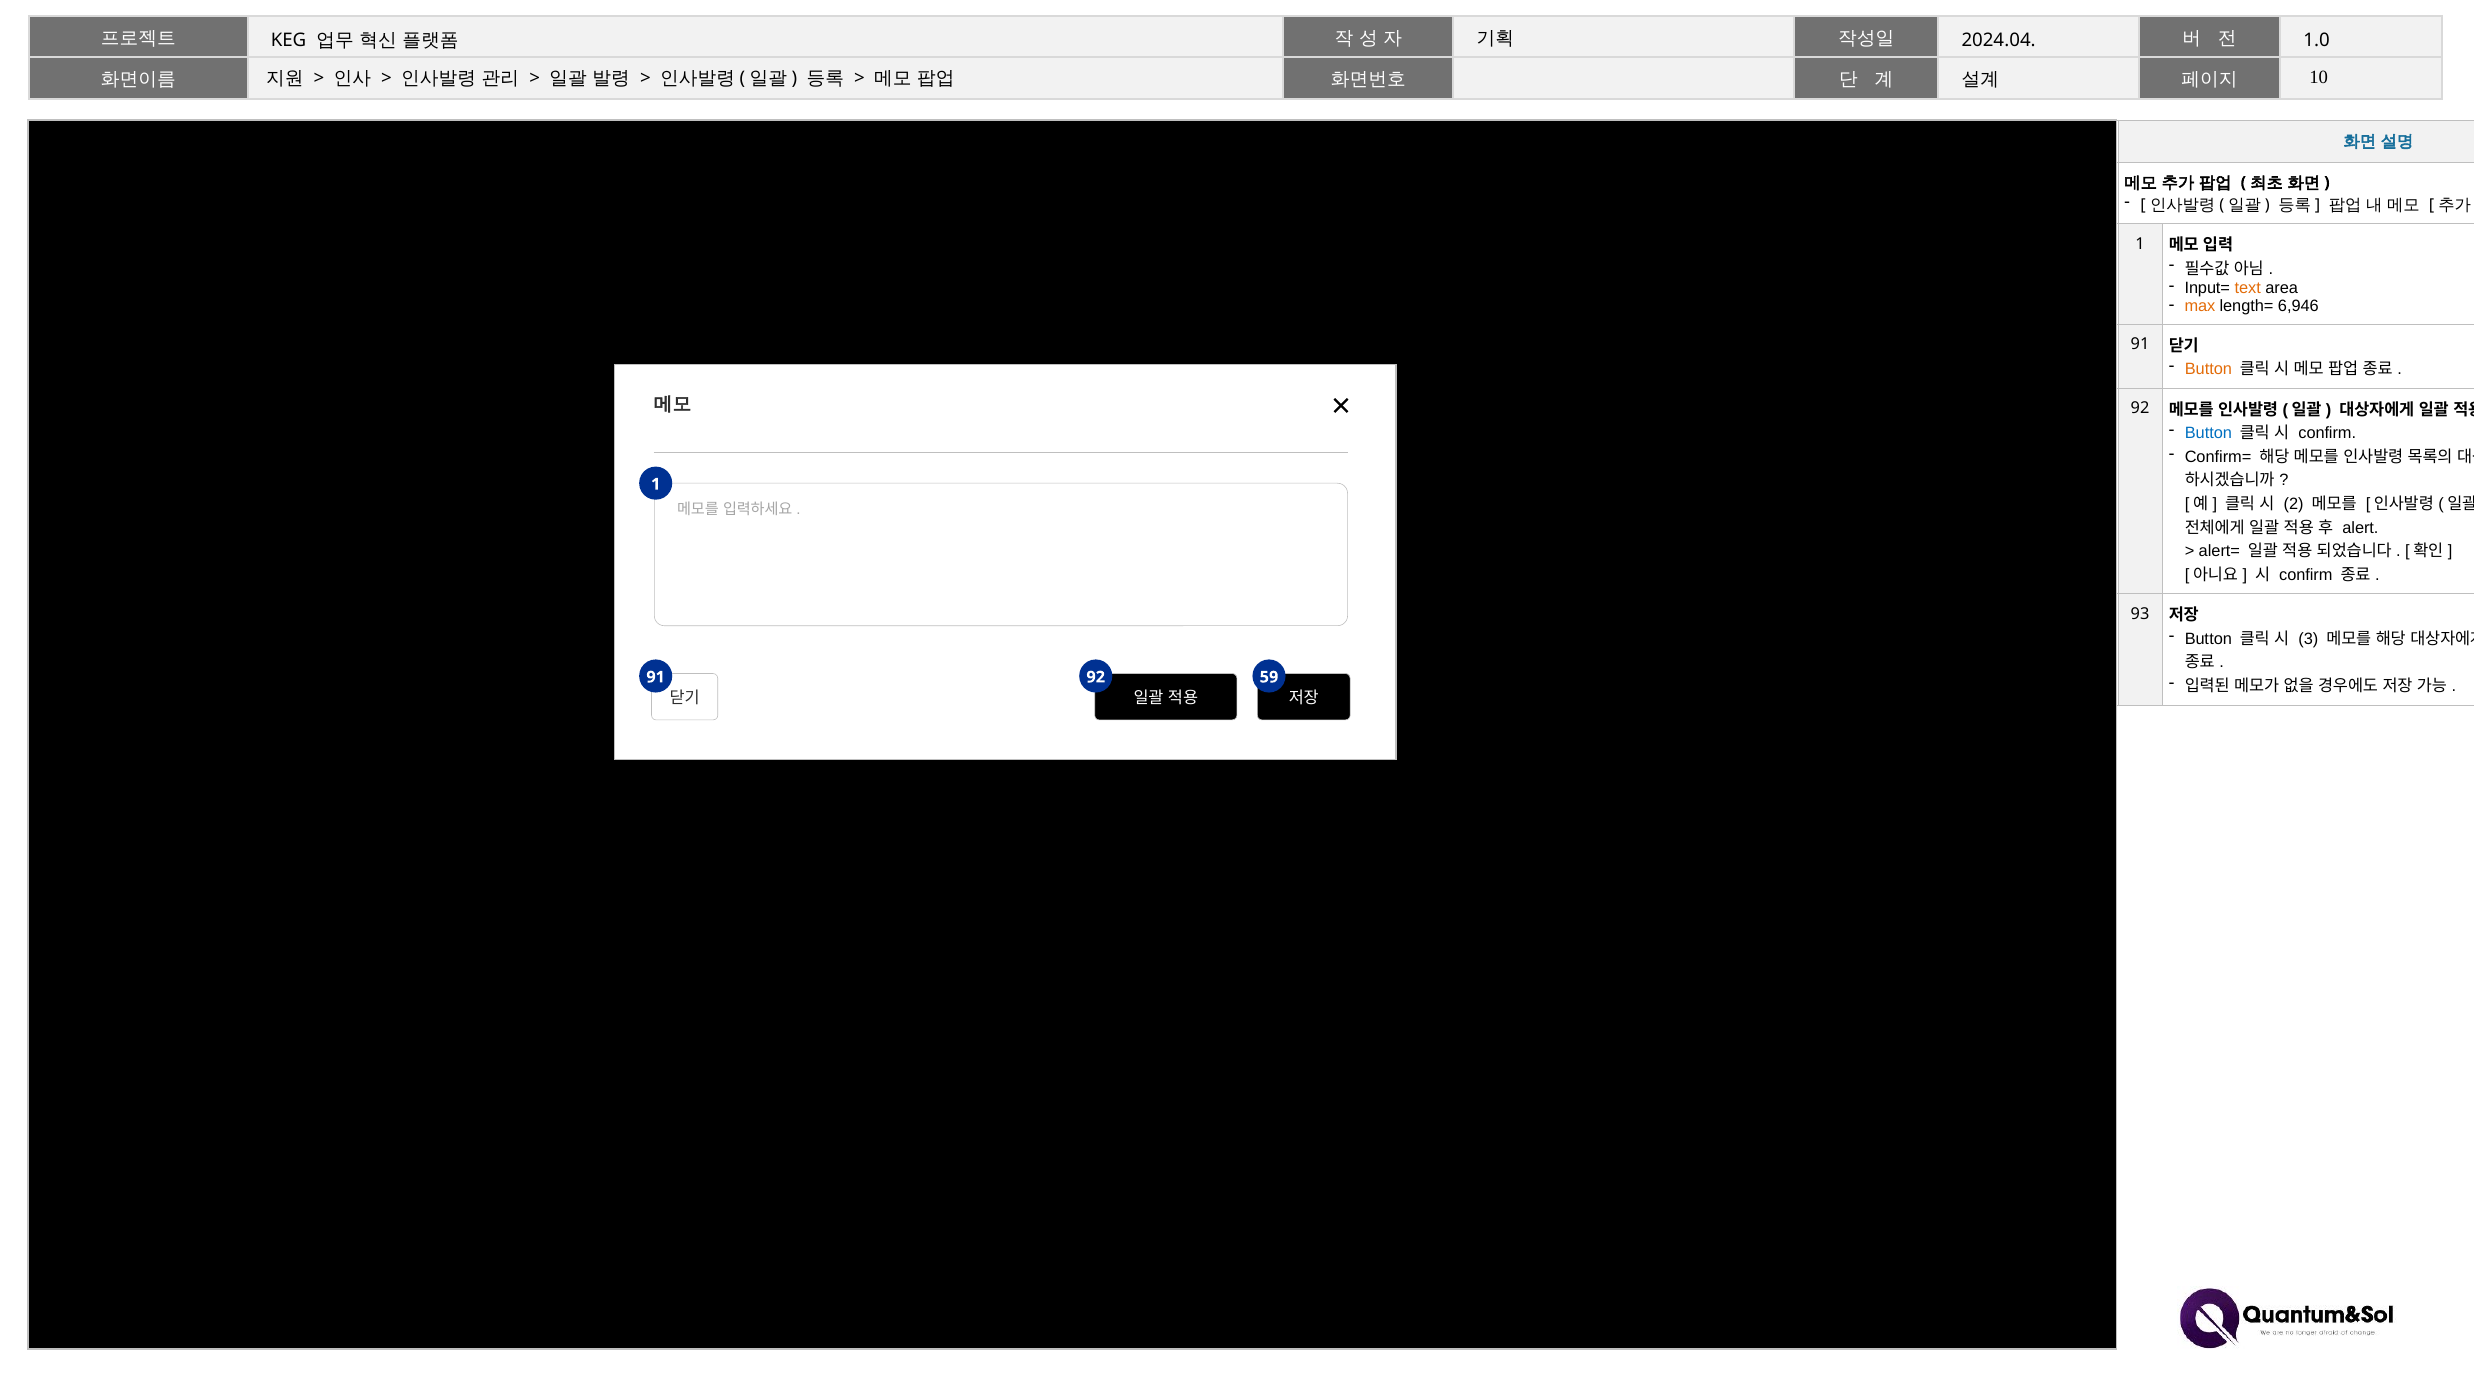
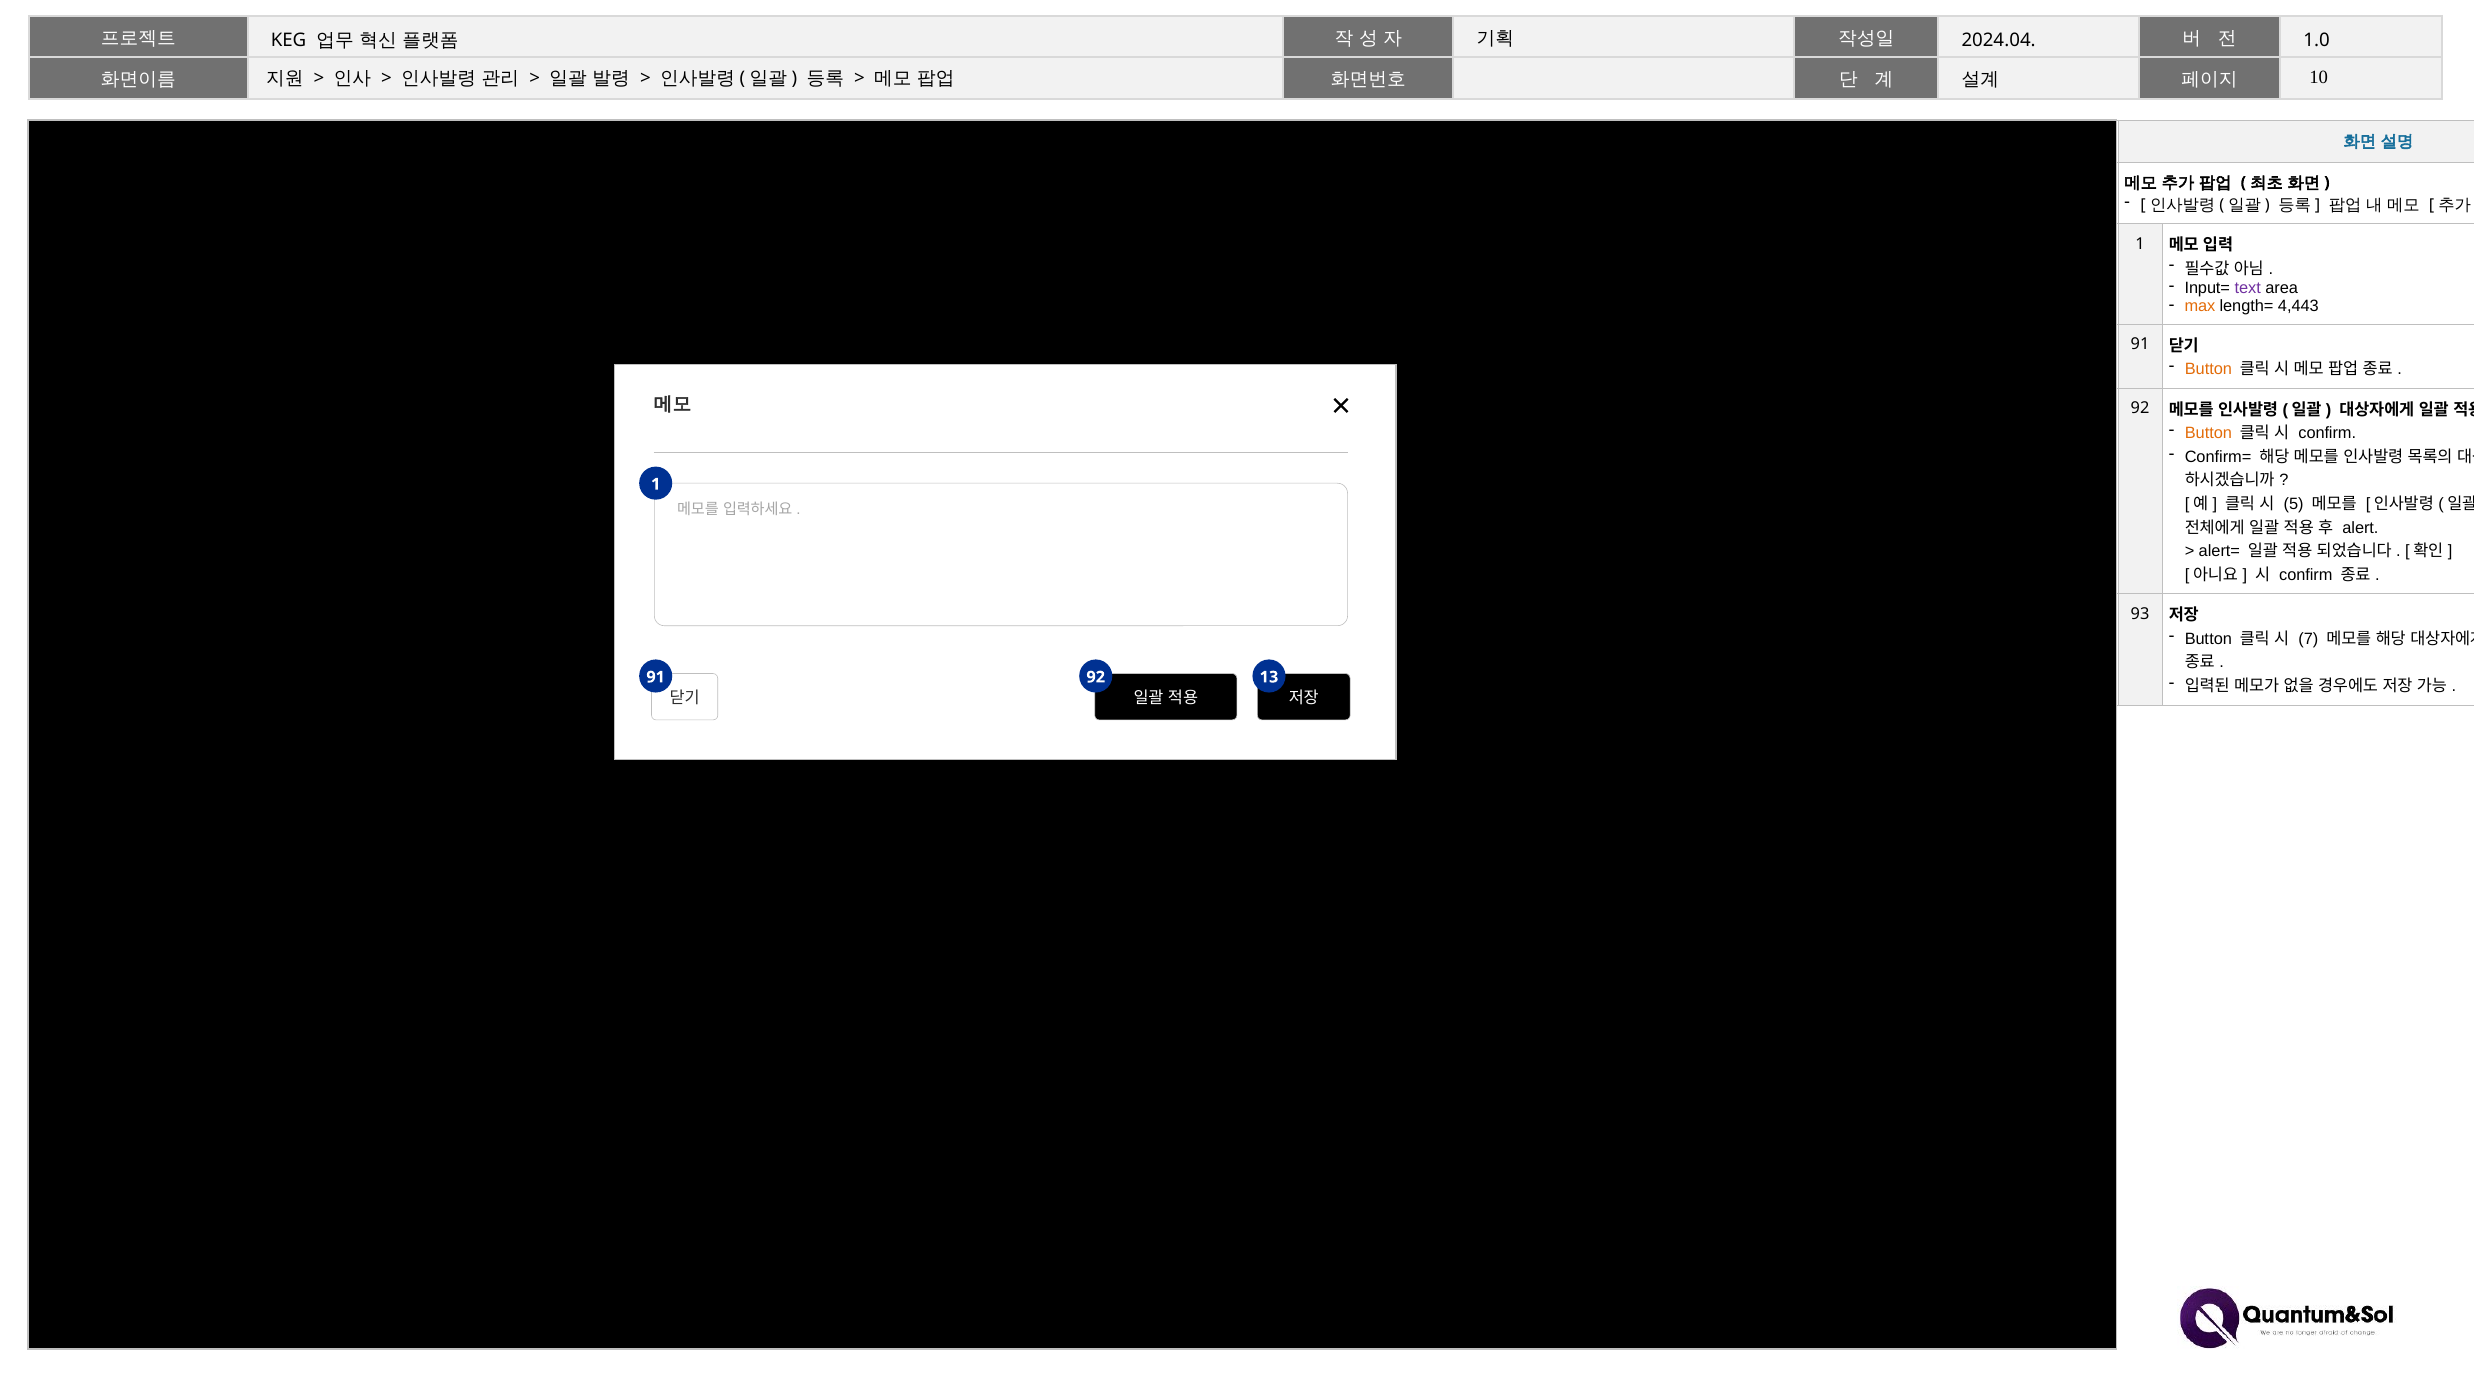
text colour: orange -> purple (2248, 288)
6,946: 6,946 -> 4,443 (2298, 306)
Button colour: blue -> orange (2208, 433)
2: 2 -> 5 (2294, 504)
3: 3 -> 7 (2308, 639)
59: 59 -> 13 (1269, 677)
